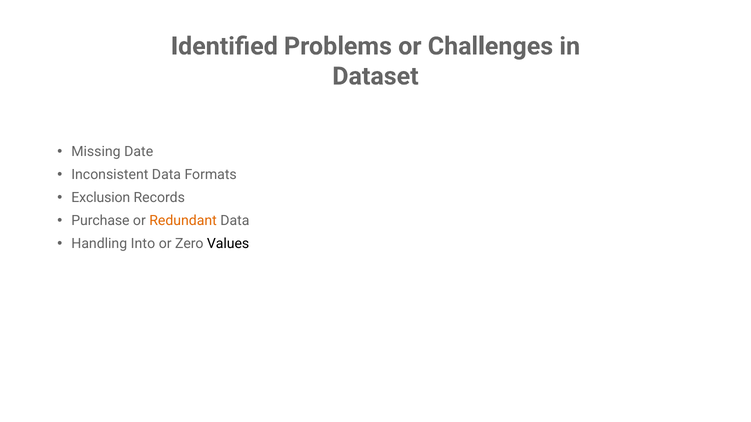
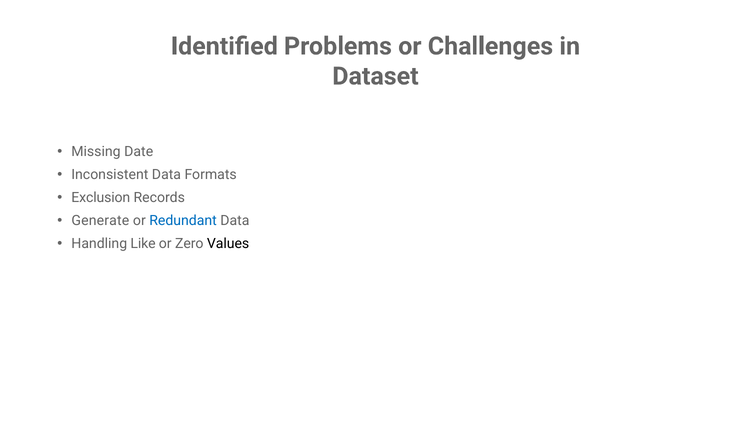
Purchase: Purchase -> Generate (100, 221)
Redundant colour: orange -> blue (183, 221)
Into: Into -> Like (143, 244)
